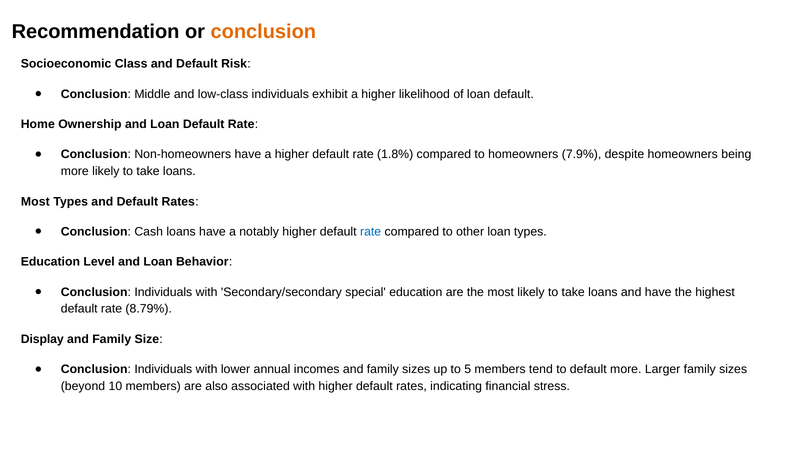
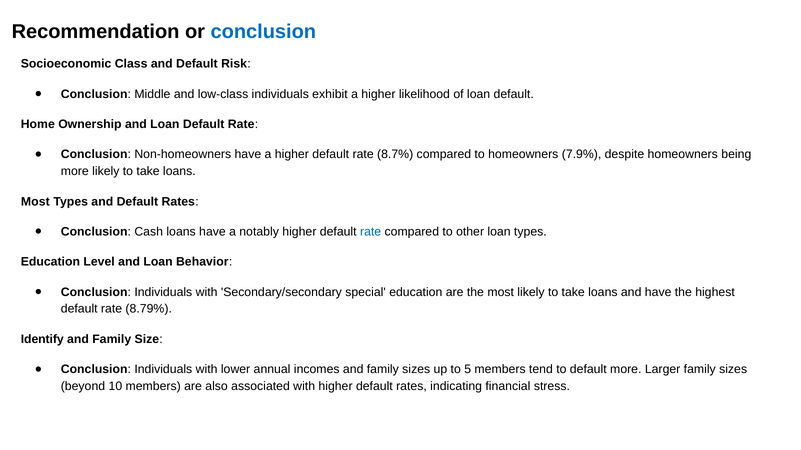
conclusion colour: orange -> blue (263, 32)
1.8%: 1.8% -> 8.7% (395, 155)
Display: Display -> Identify (42, 339)
